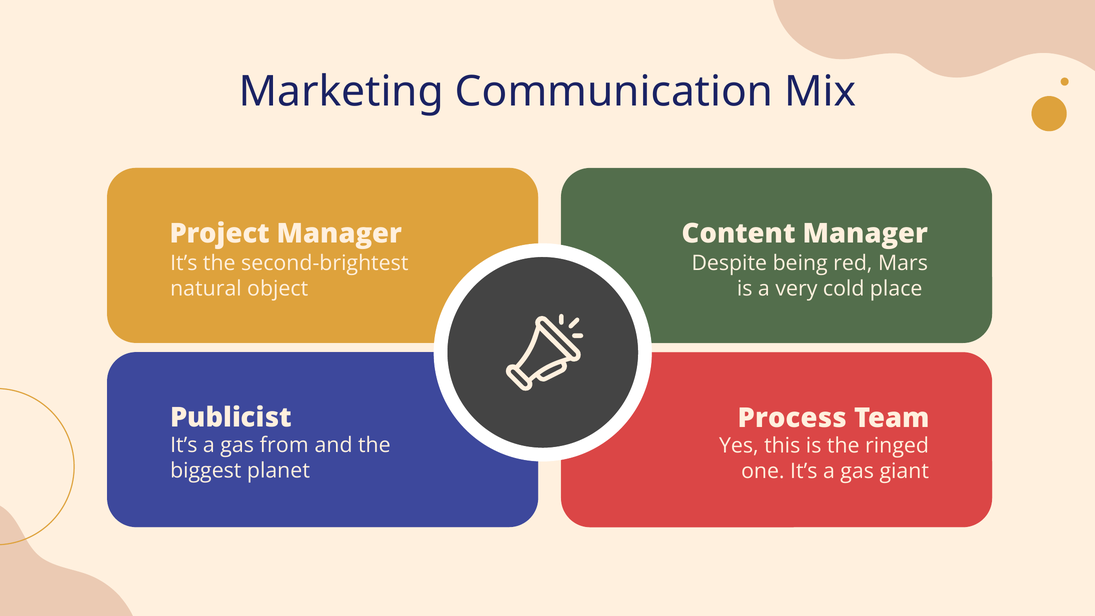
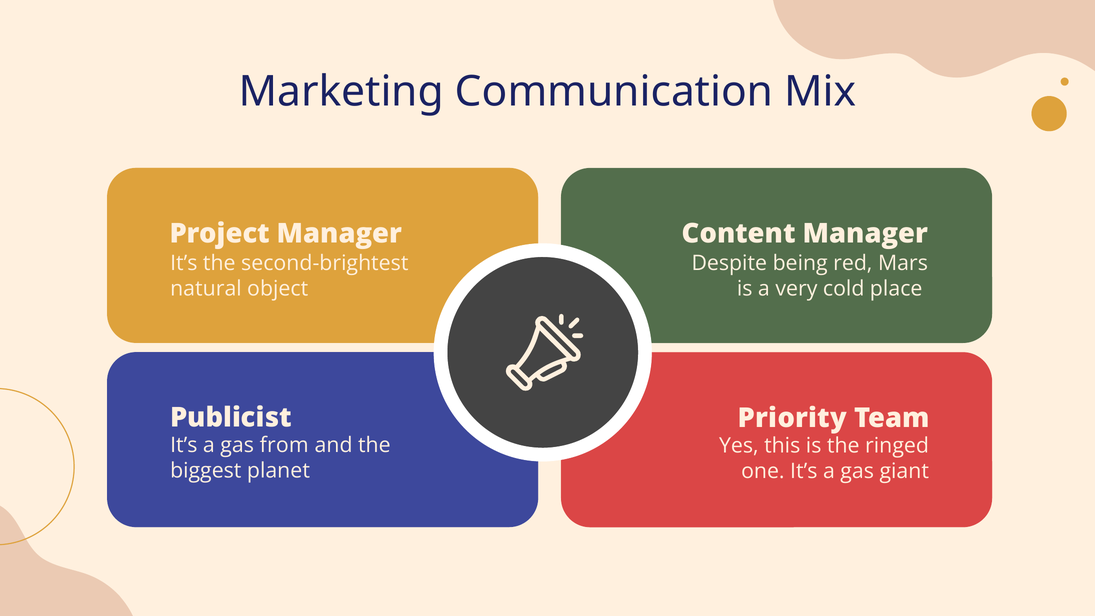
Process: Process -> Priority (792, 418)
